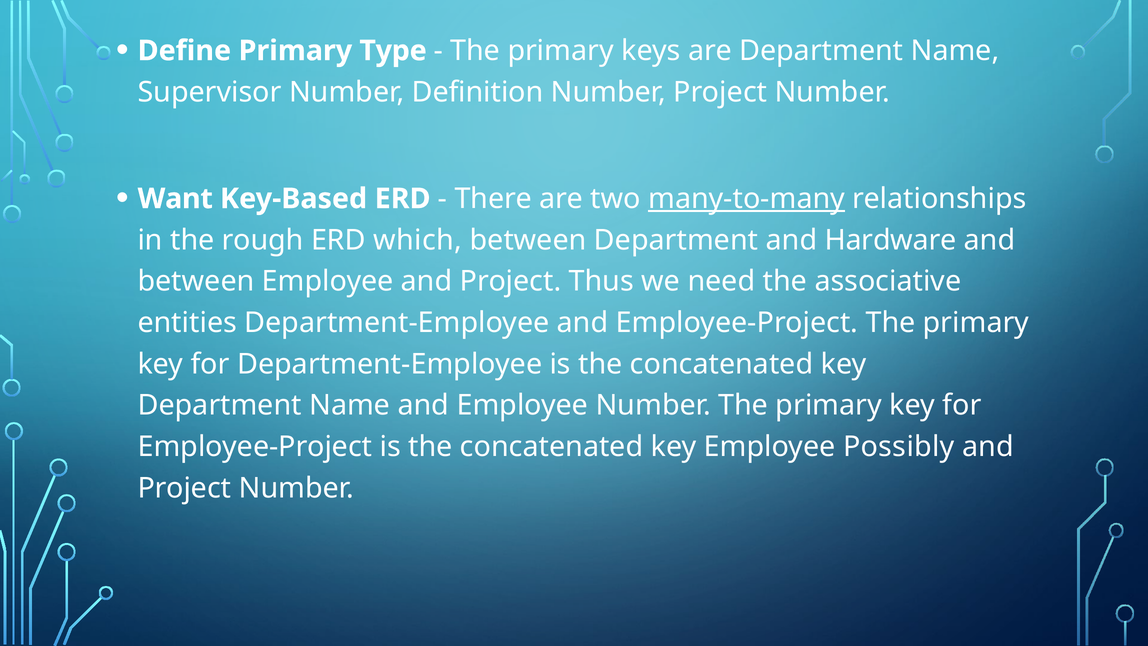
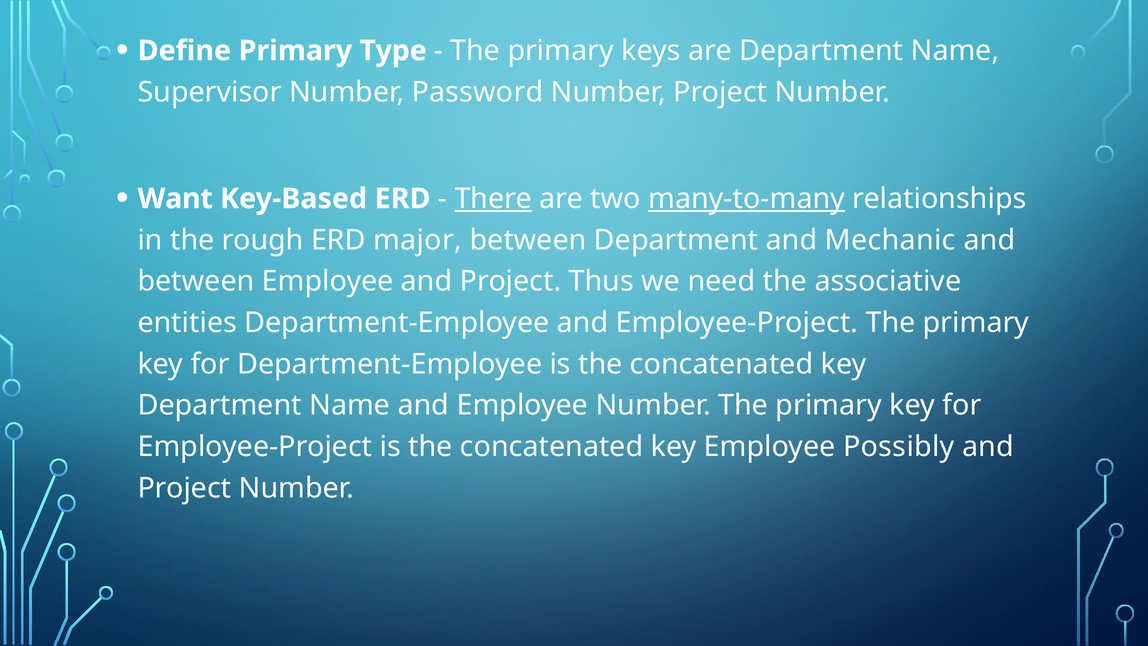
Definition: Definition -> Password (477, 92)
There underline: none -> present (493, 199)
which: which -> major (418, 240)
Hardware: Hardware -> Mechanic (890, 240)
